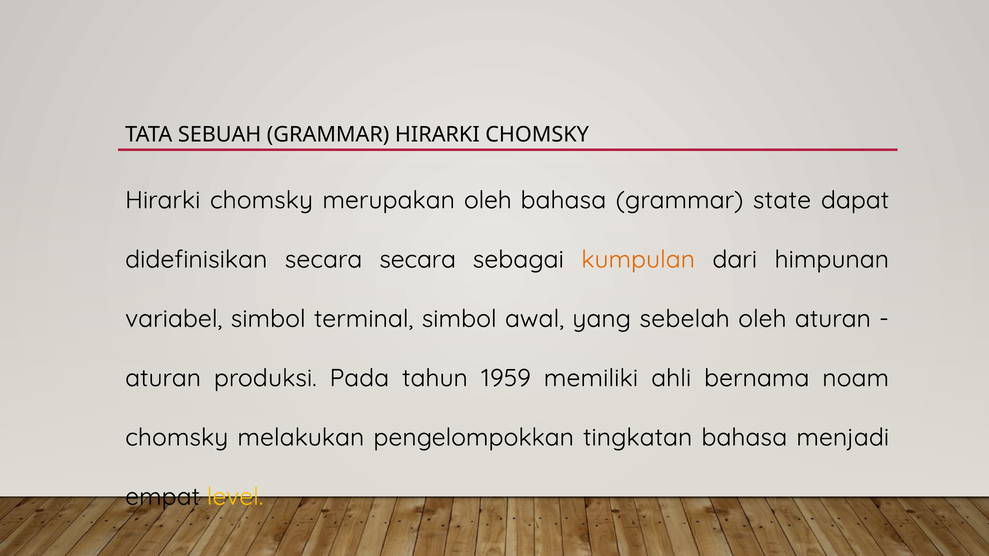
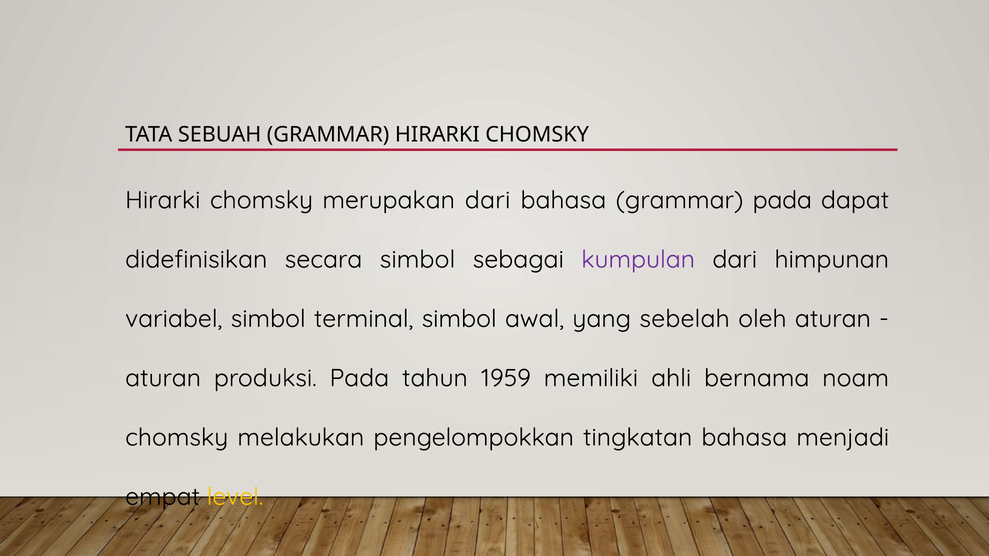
merupakan oleh: oleh -> dari (488, 200)
grammar state: state -> pada (782, 200)
secara secara: secara -> simbol (417, 260)
kumpulan colour: orange -> purple (638, 260)
